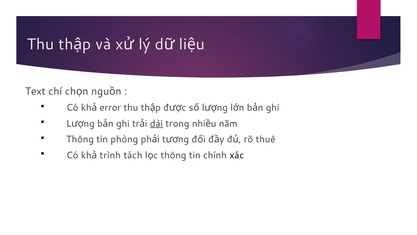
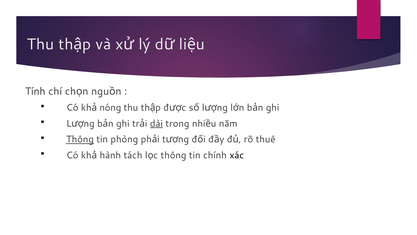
Text: Text -> Tính (35, 91)
error: error -> nóng (110, 108)
Thông underline: none -> present (80, 139)
trình: trình -> hành (110, 155)
